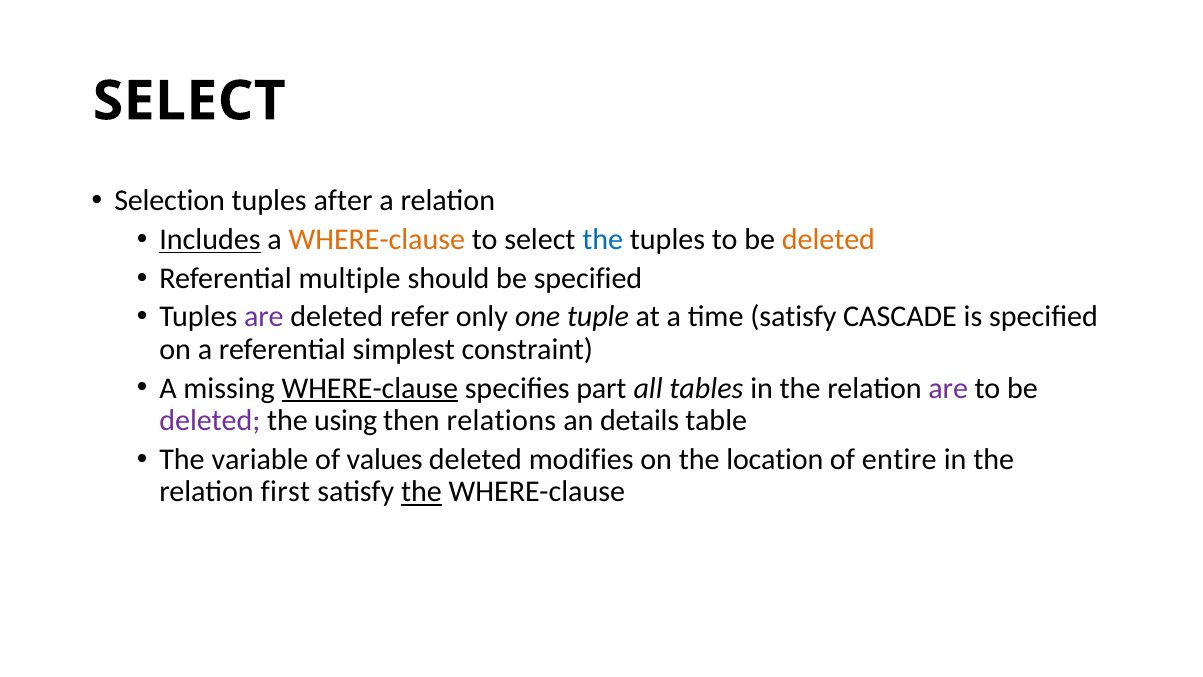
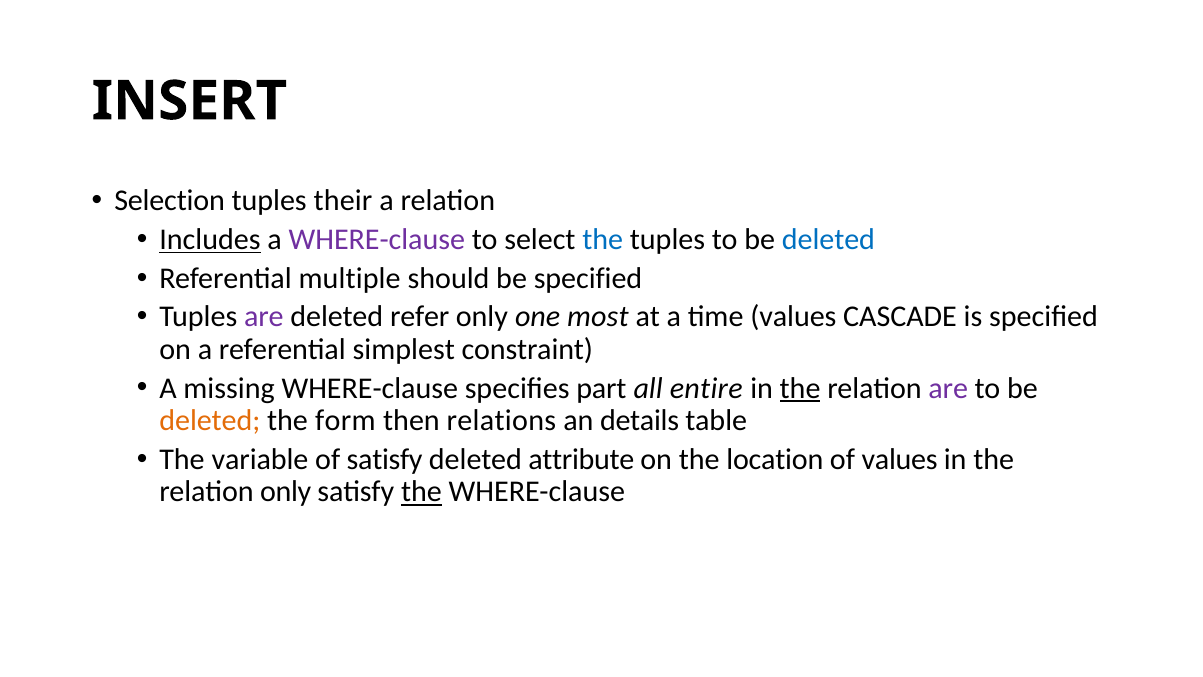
SELECT: SELECT -> INSERT (190, 101)
after: after -> their (343, 201)
WHERE-clause colour: orange -> purple (377, 239)
deleted colour: orange -> blue (828, 239)
tuple: tuple -> most (598, 317)
time satisfy: satisfy -> values (793, 317)
WHERE-clause underline: present -> none (370, 388)
tables: tables -> entire (706, 388)
the underline: none -> present (800, 388)
deleted colour: purple -> orange (210, 421)
using: using -> form (345, 421)
of values: values -> satisfy (385, 459)
modifies: modifies -> attribute (581, 459)
of entire: entire -> values (900, 459)
relation first: first -> only (286, 492)
